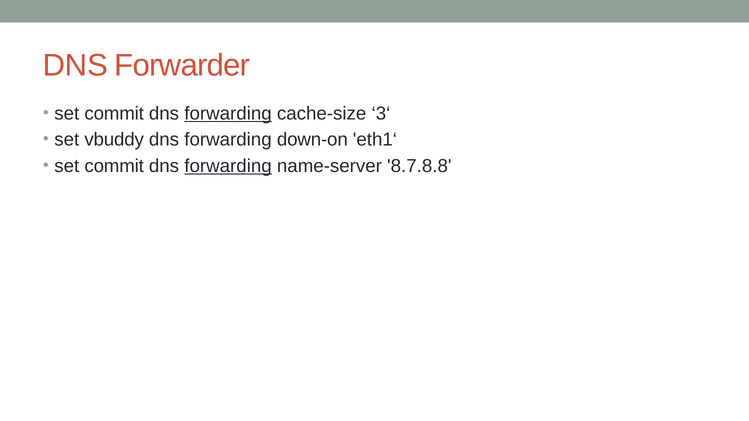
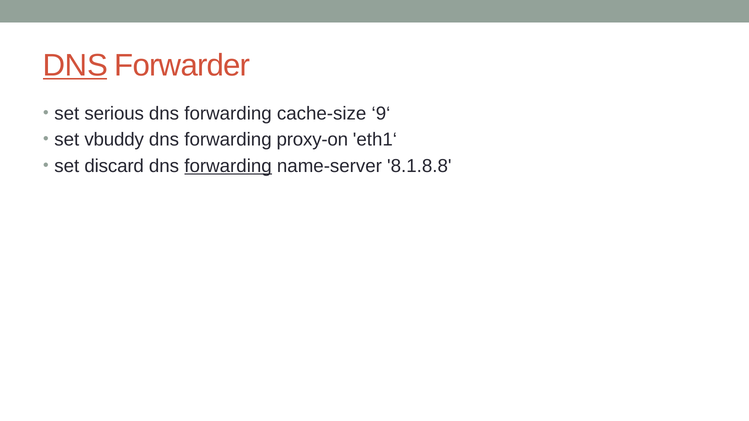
DNS underline: none -> present (75, 65)
commit: commit -> serious (114, 114)
forwarding underline: present -> none (228, 114)
3‘: 3‘ -> 9‘ (381, 114)
down-on: down-on -> proxy-on (312, 140)
commit: commit -> discard (114, 166)
8.7.8.8: 8.7.8.8 -> 8.1.8.8 (419, 166)
